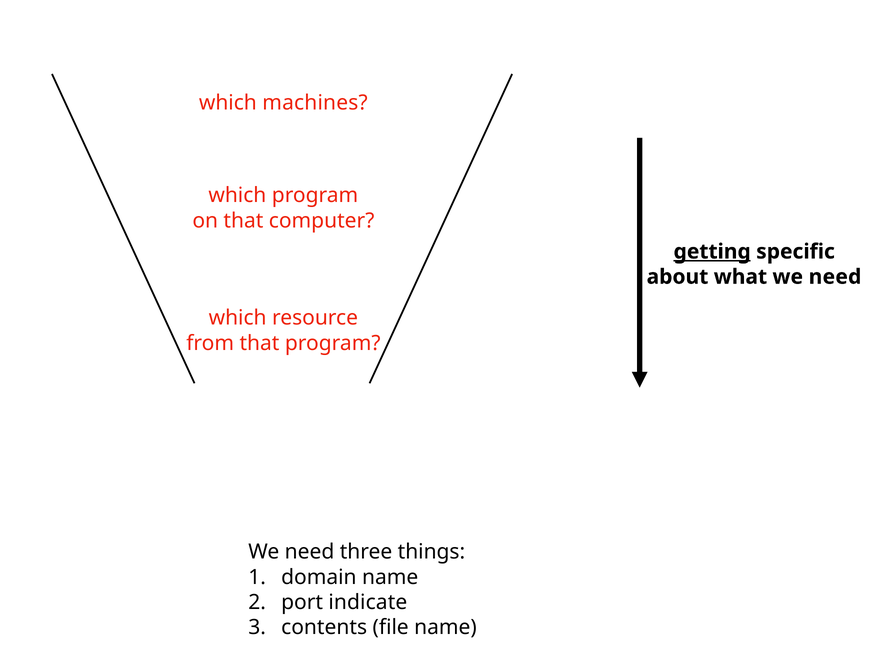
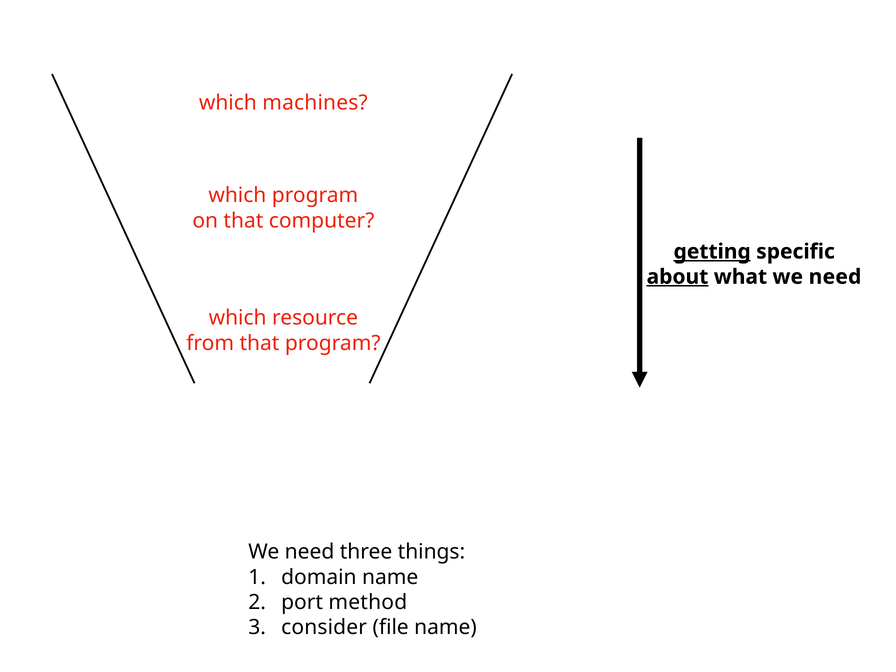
about underline: none -> present (677, 277)
indicate: indicate -> method (368, 602)
contents: contents -> consider (324, 628)
